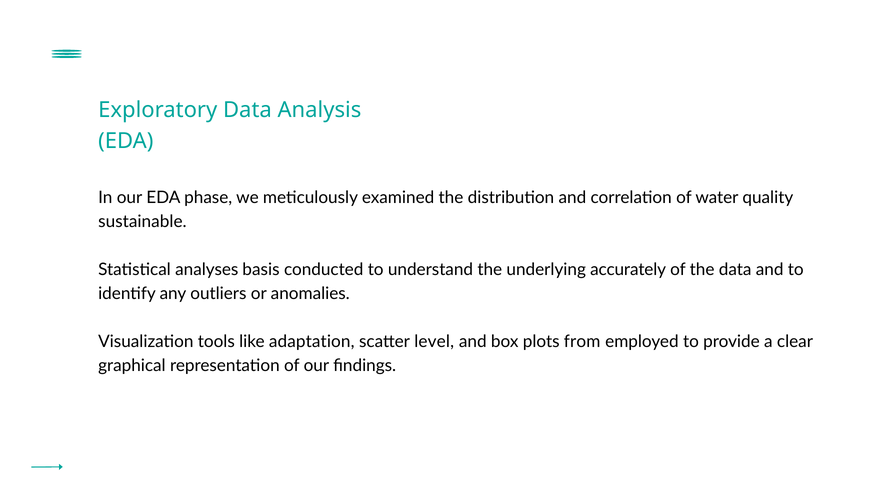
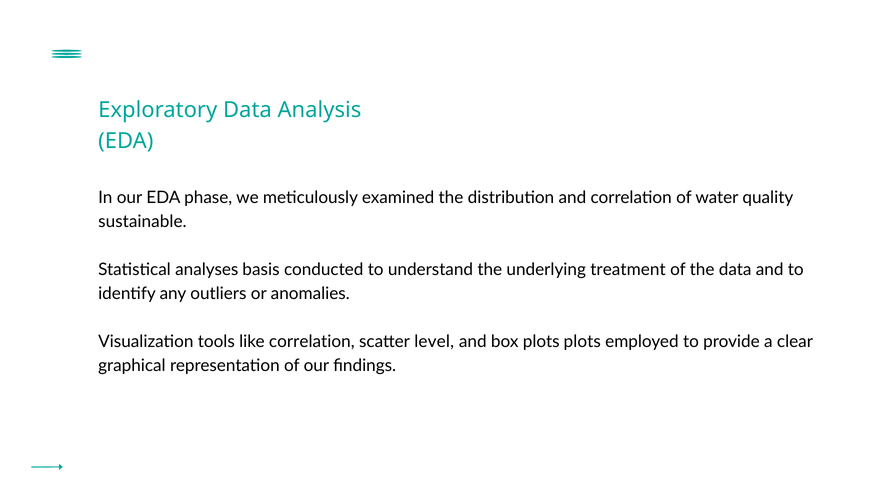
accurately: accurately -> treatment (628, 270)
like adaptation: adaptation -> correlation (312, 342)
plots from: from -> plots (582, 342)
